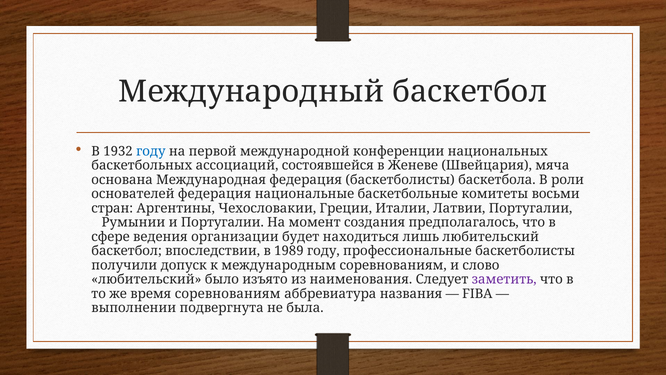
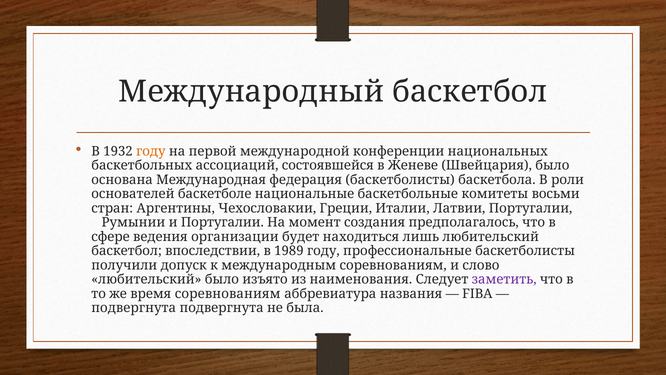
году colour: blue -> orange (151, 151)
Швейцария мяча: мяча -> было (552, 165)
основателей федерация: федерация -> баскетболе (215, 194)
выполнении: выполнении -> подвергнута (134, 308)
